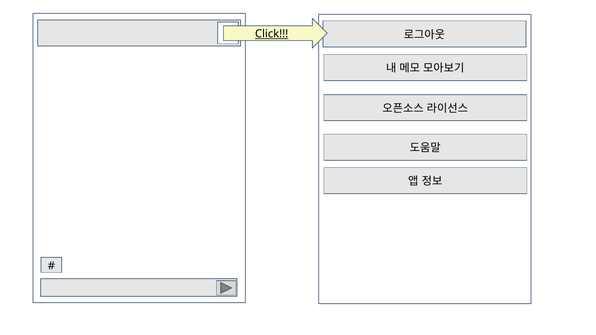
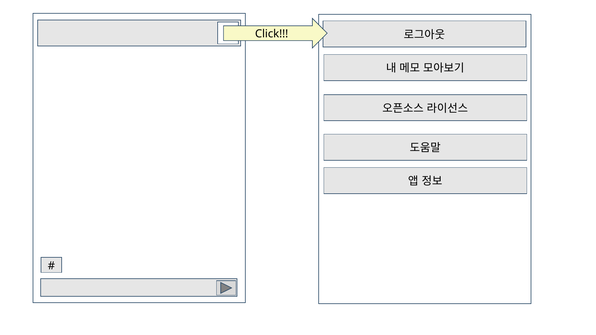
Click underline: present -> none (272, 34)
